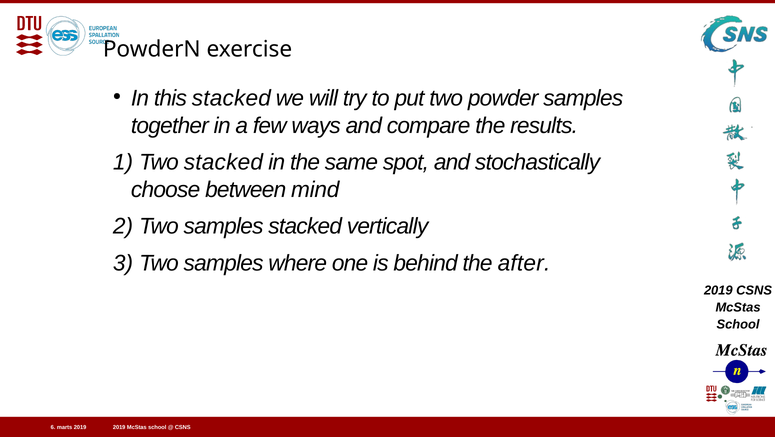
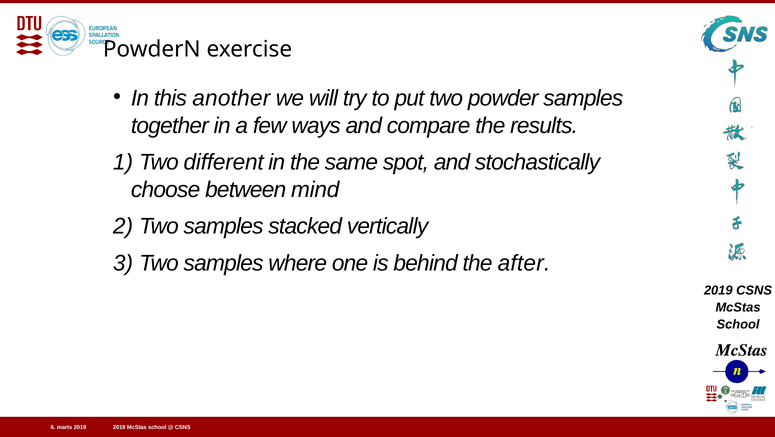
this stacked: stacked -> another (231, 98)
Two stacked: stacked -> different (224, 162)
